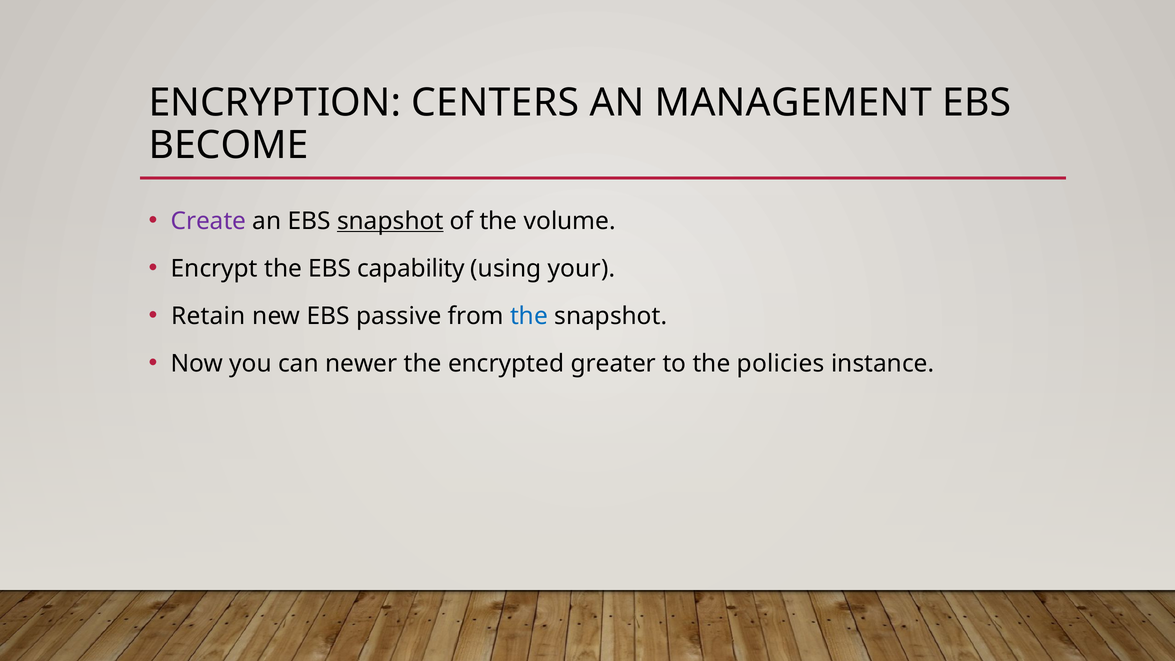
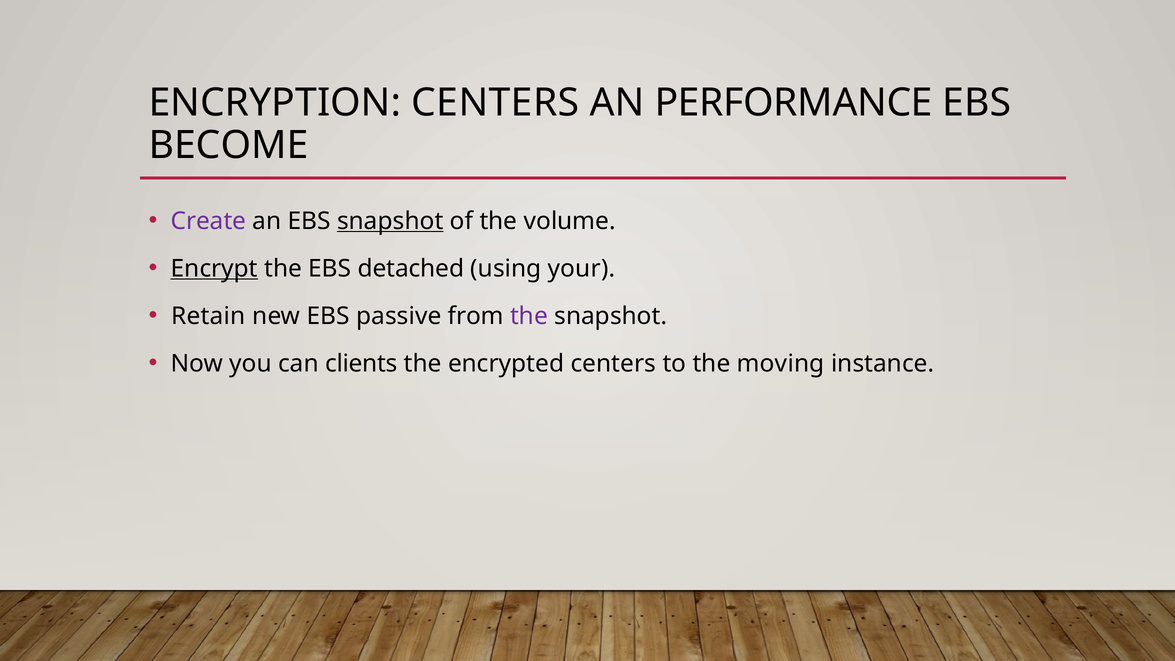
MANAGEMENT: MANAGEMENT -> PERFORMANCE (794, 103)
Encrypt underline: none -> present (214, 268)
capability: capability -> detached (411, 268)
the colour: blue -> purple (529, 316)
newer: newer -> clients (361, 363)
encrypted greater: greater -> centers (613, 363)
policies: policies -> moving (781, 363)
